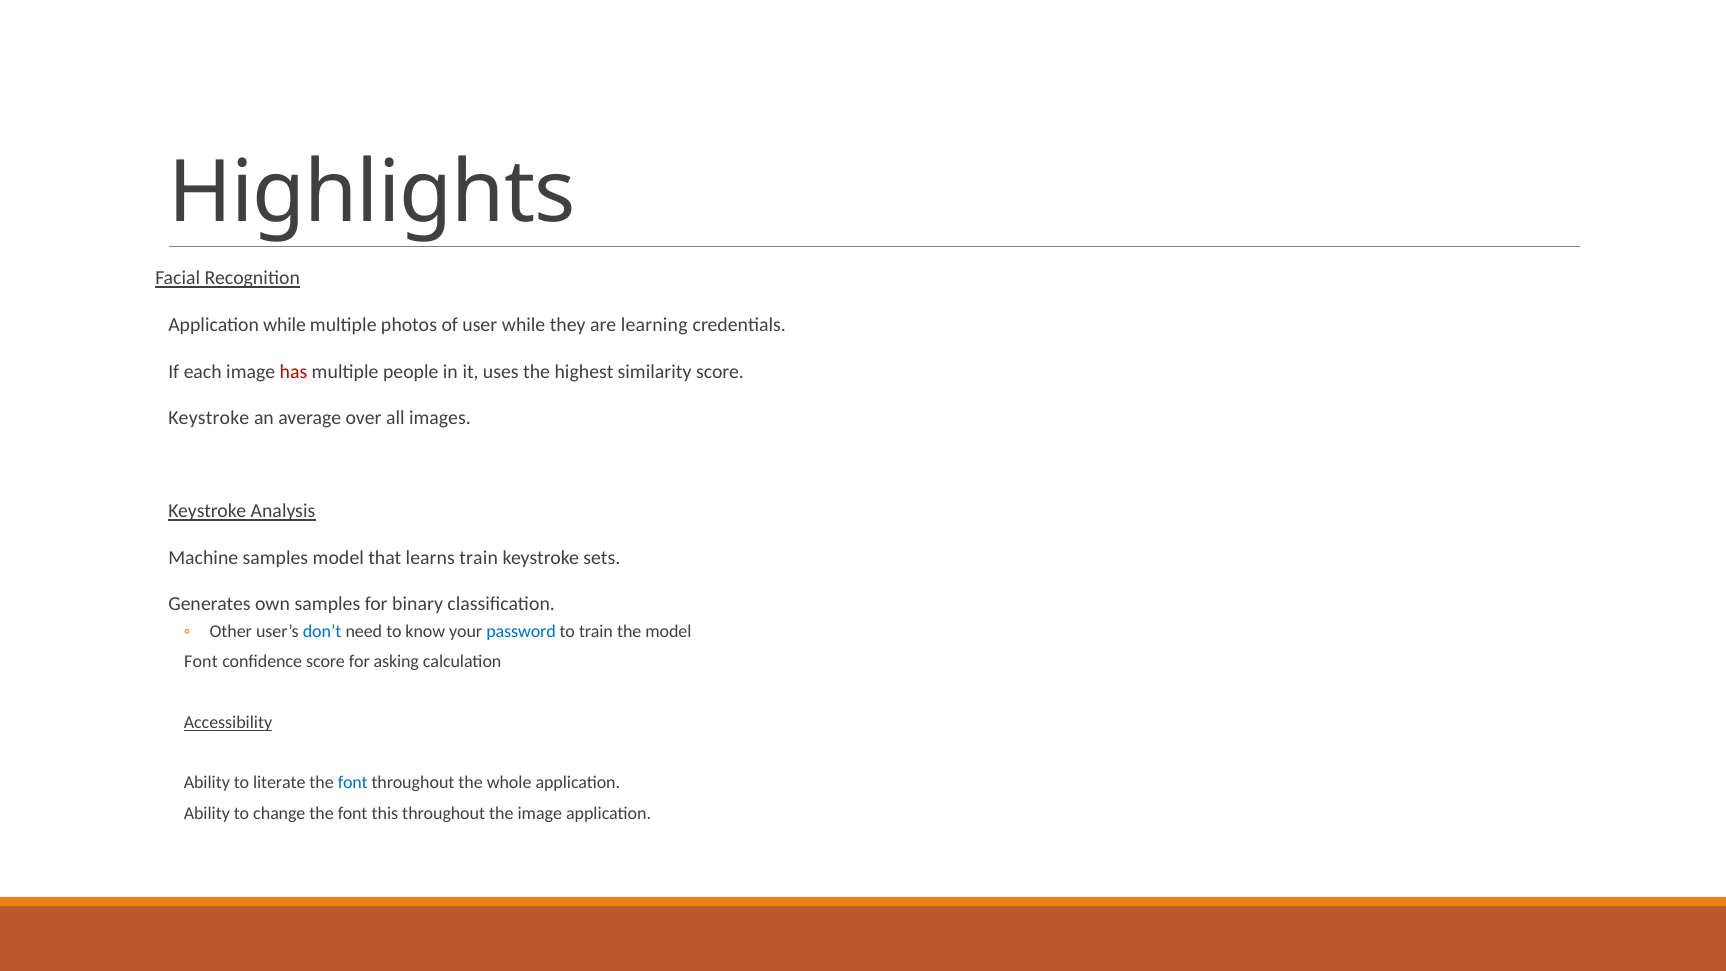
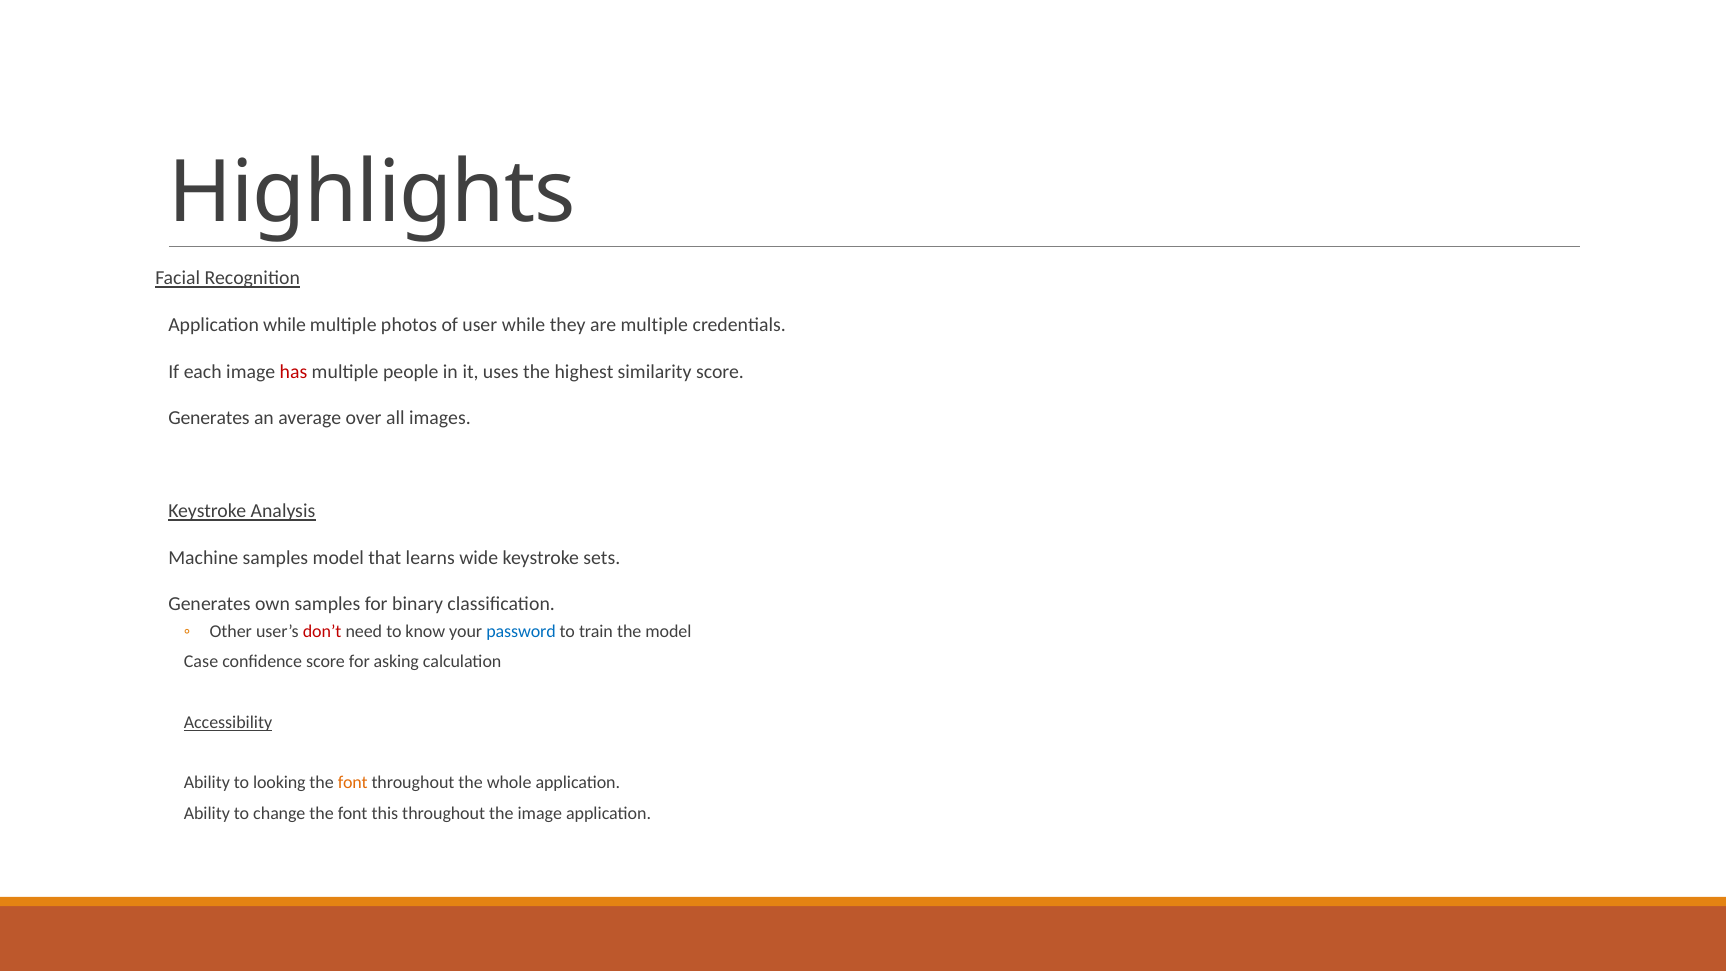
are learning: learning -> multiple (654, 325)
Keystroke: Keystroke -> Generates (209, 418)
learns train: train -> wide (479, 558)
don’t colour: blue -> red (322, 632)
Font: Font -> Case (201, 662)
literate: literate -> looking (279, 783)
font colour: blue -> orange (353, 783)
